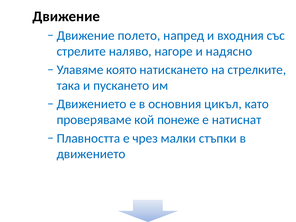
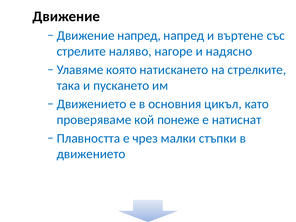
Движение полето: полето -> напред (139, 36)
входния: входния -> въртене (240, 36)
